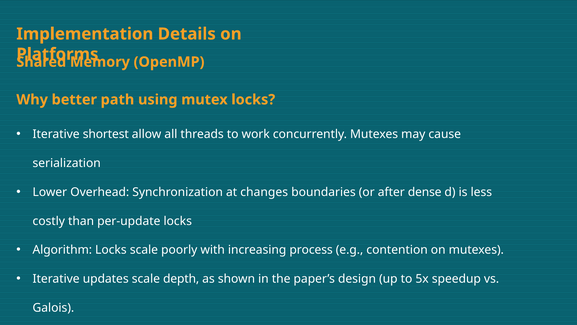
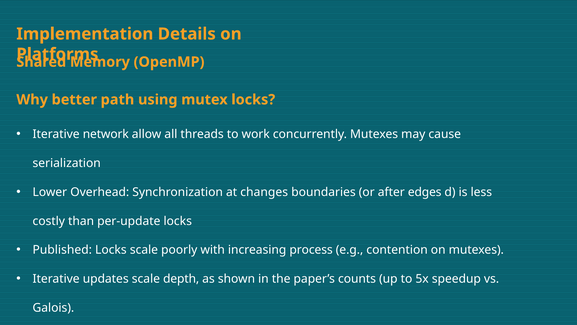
shortest: shortest -> network (106, 134)
dense: dense -> edges (425, 192)
Algorithm: Algorithm -> Published (62, 250)
design: design -> counts (357, 278)
